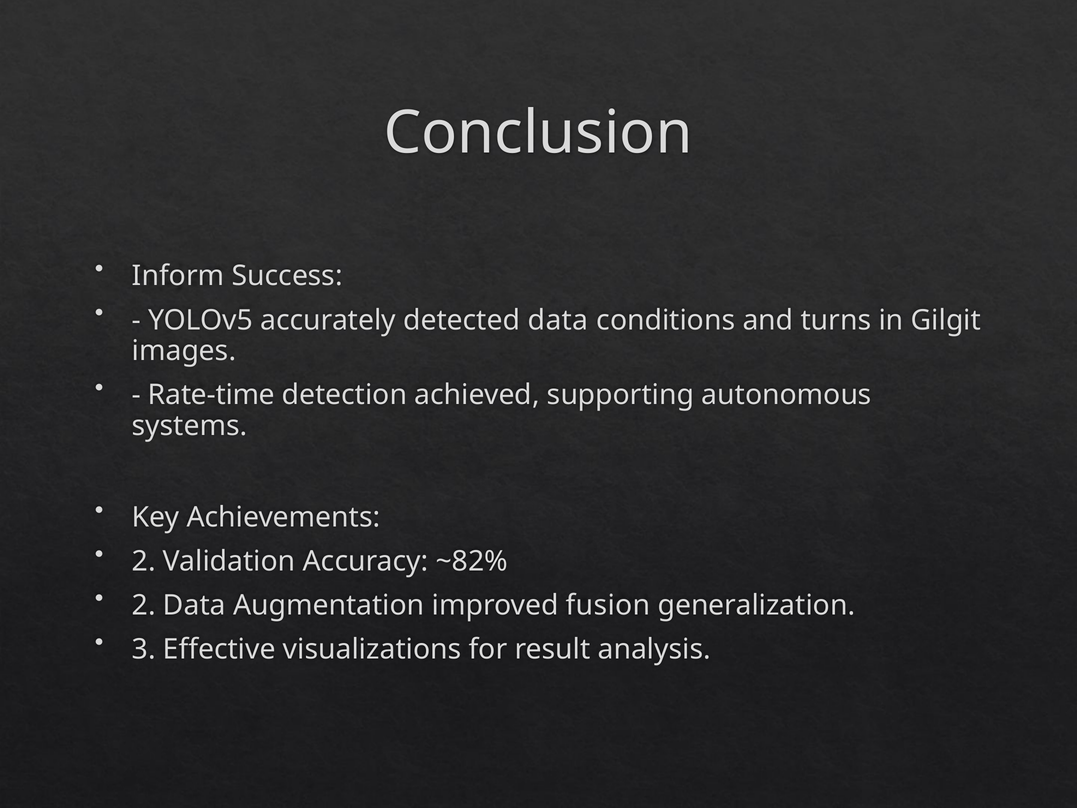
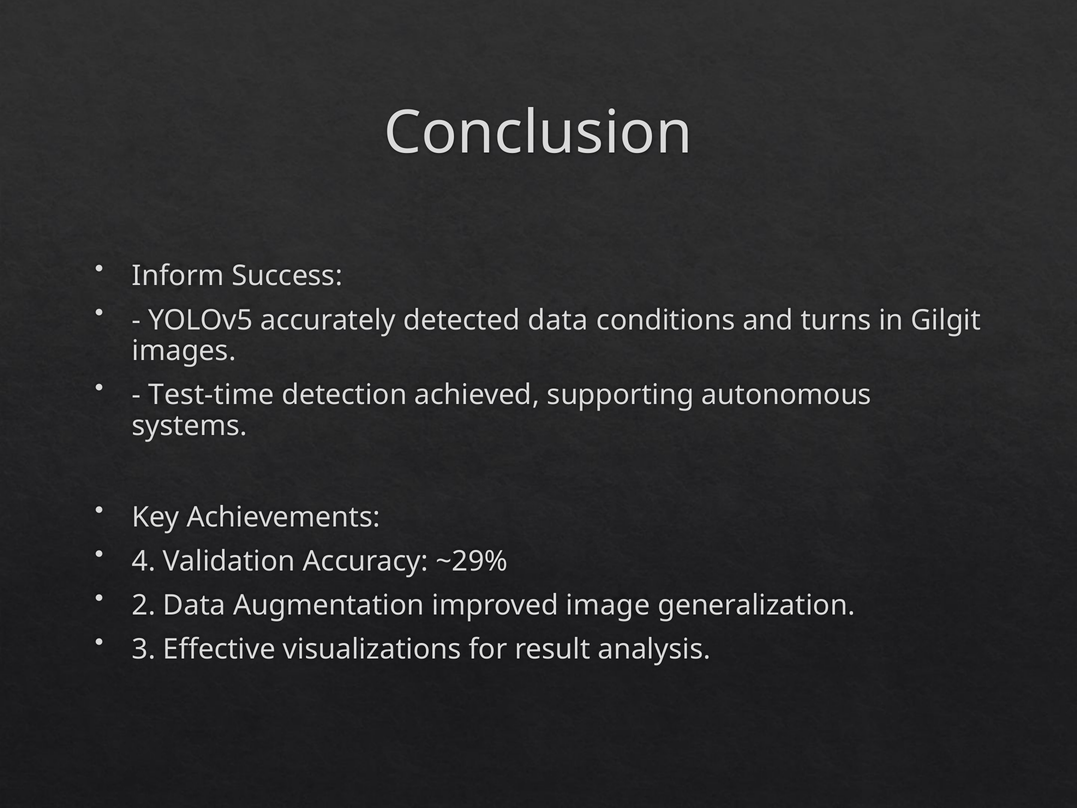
Rate-time: Rate-time -> Test-time (211, 395)
2: 2 -> 4 (144, 561)
~82%: ~82% -> ~29% (472, 561)
fusion: fusion -> image (608, 605)
